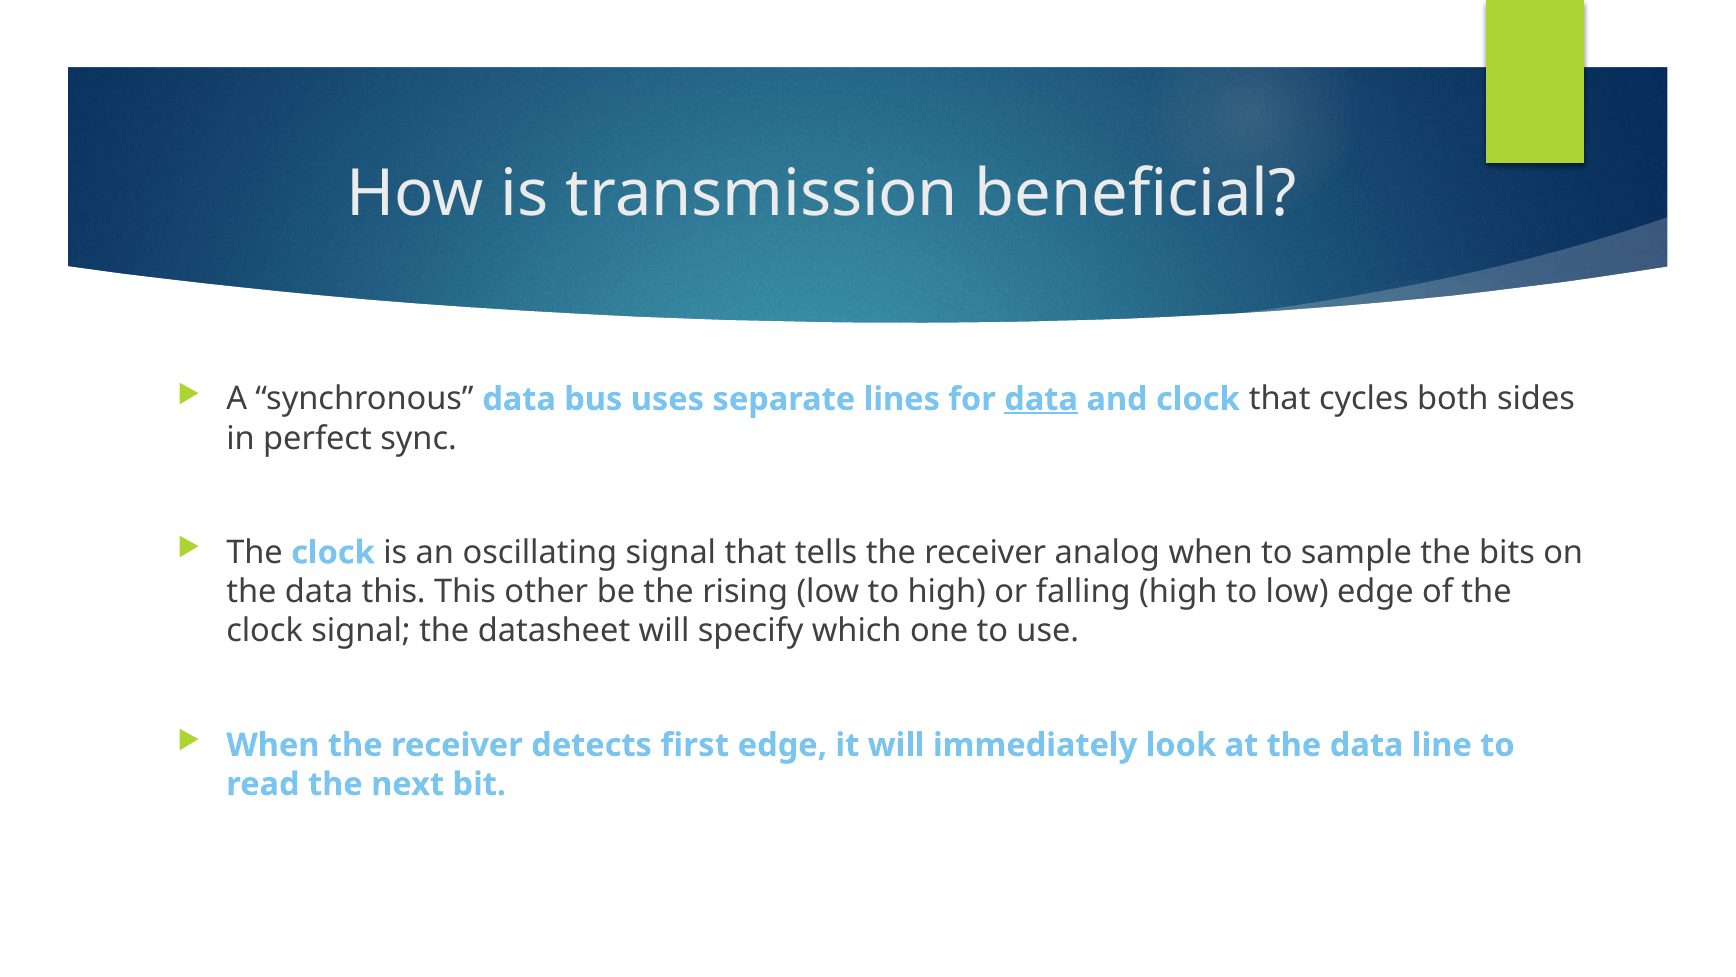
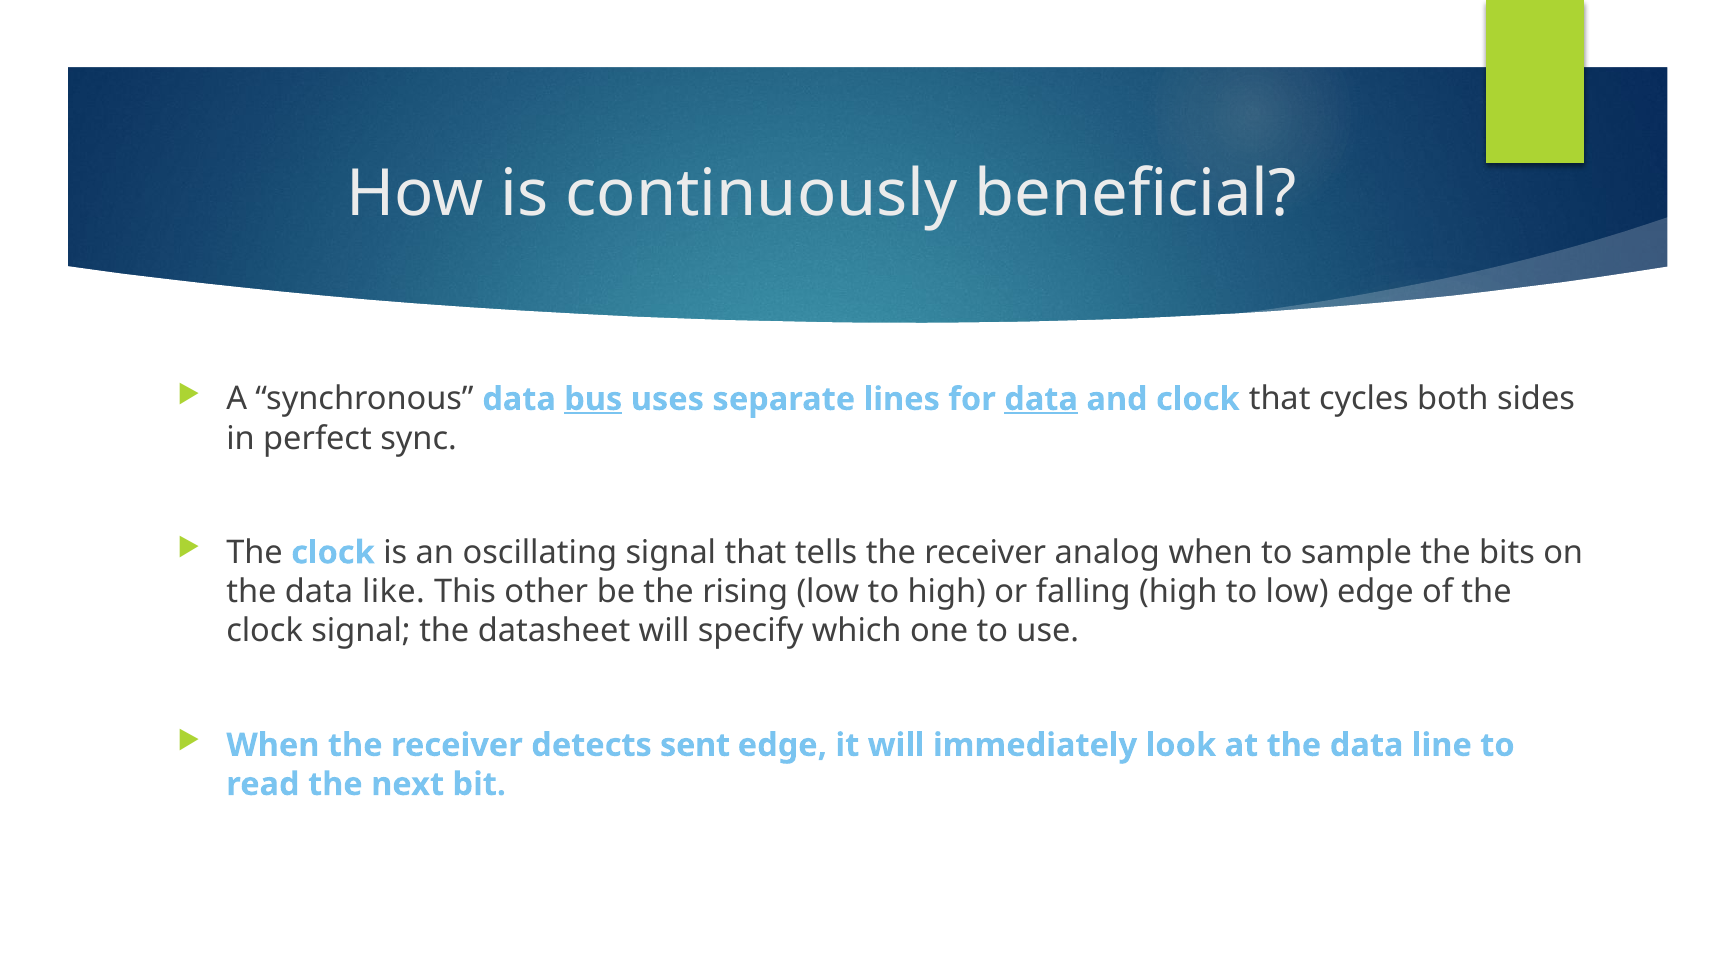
transmission: transmission -> continuously (762, 193)
bus underline: none -> present (593, 399)
data this: this -> like (393, 591)
first: first -> sent (695, 745)
